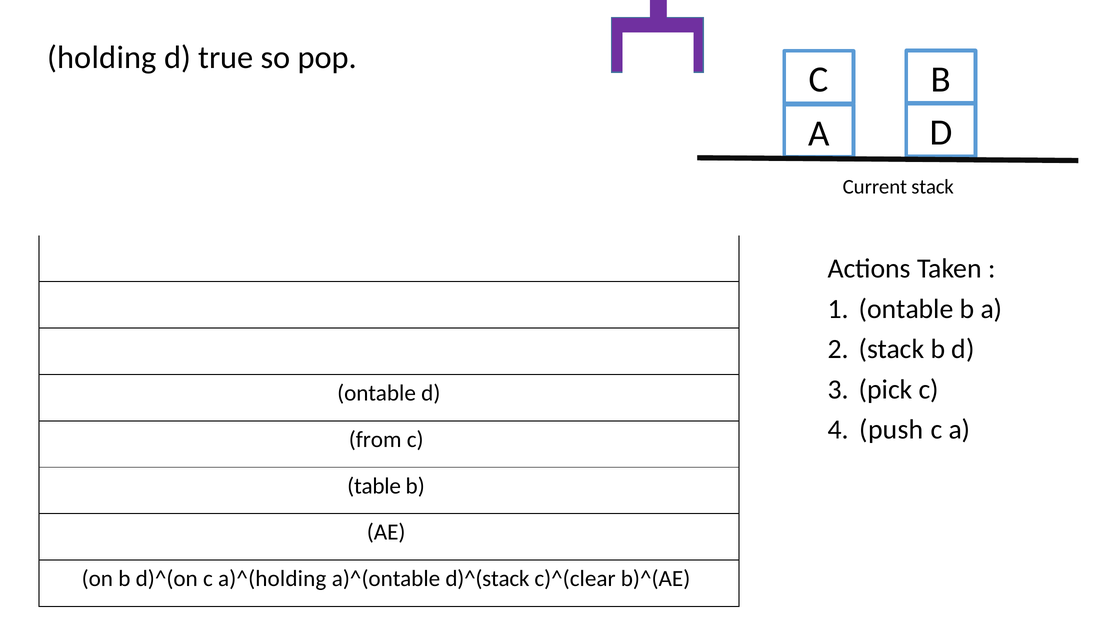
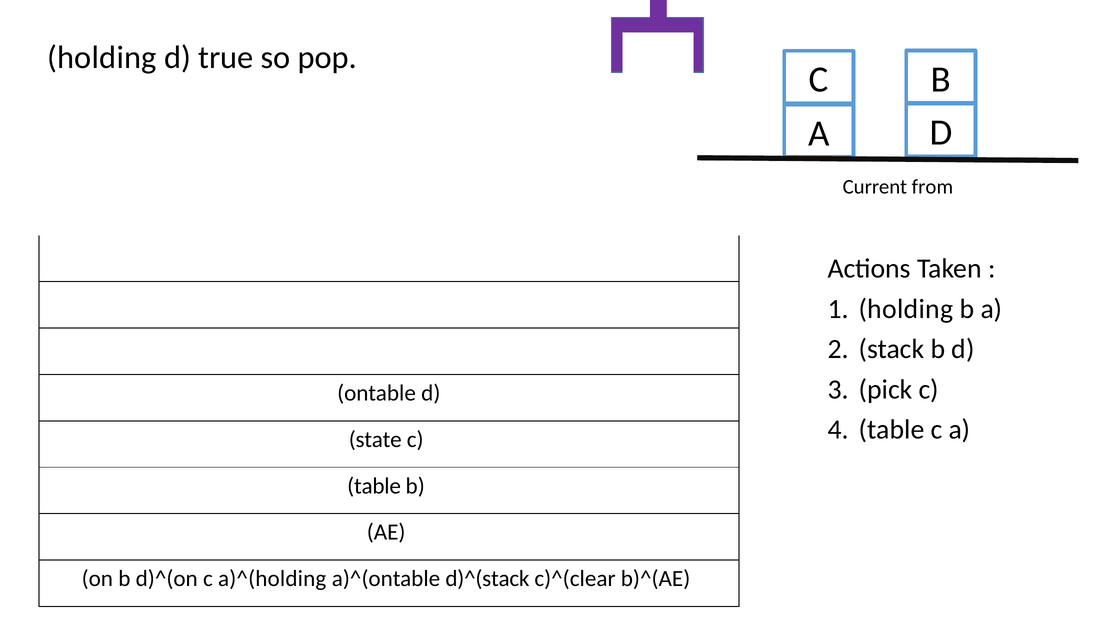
Current stack: stack -> from (932, 187)
ontable: ontable -> holding (906, 309)
push: push -> table (892, 430)
from: from -> state (375, 439)
